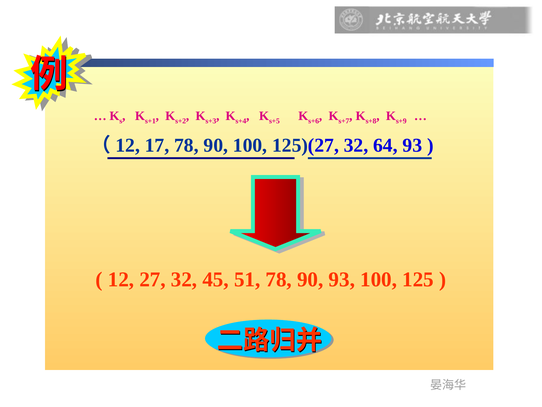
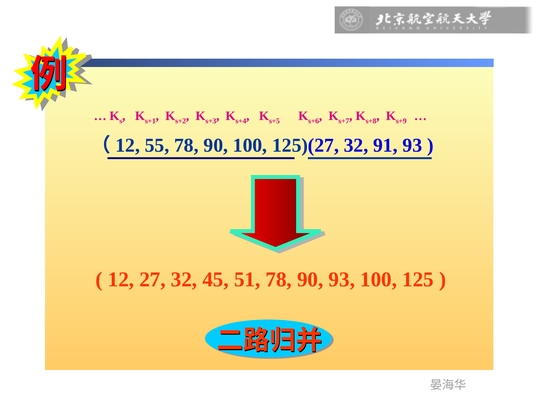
17: 17 -> 55 (157, 145)
64: 64 -> 91 (385, 145)
